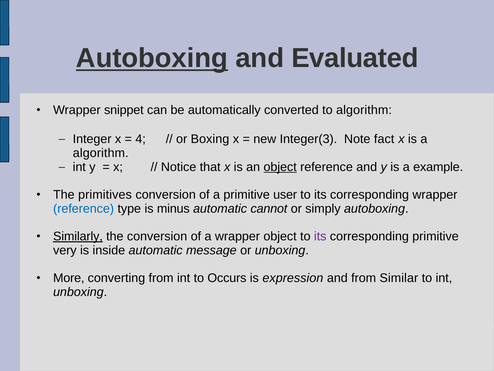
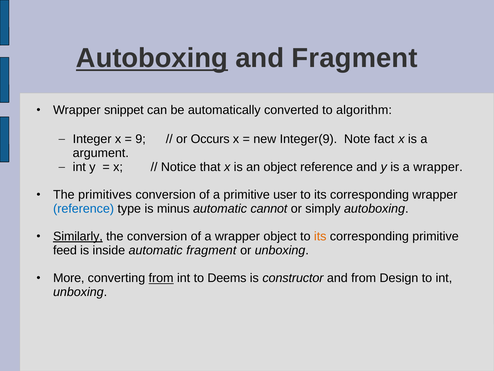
and Evaluated: Evaluated -> Fragment (355, 58)
4: 4 -> 9 (141, 139)
Boxing: Boxing -> Occurs (210, 139)
Integer(3: Integer(3 -> Integer(9 (308, 139)
algorithm: algorithm -> argument (101, 153)
object underline: present -> none (280, 167)
is a example: example -> wrapper (438, 167)
its colour: purple -> orange (320, 236)
very: very -> feed (65, 250)
automatic message: message -> fragment (211, 250)
from underline: none -> present (161, 278)
Occurs: Occurs -> Deems (227, 278)
expression: expression -> constructor (293, 278)
Similar: Similar -> Design (399, 278)
